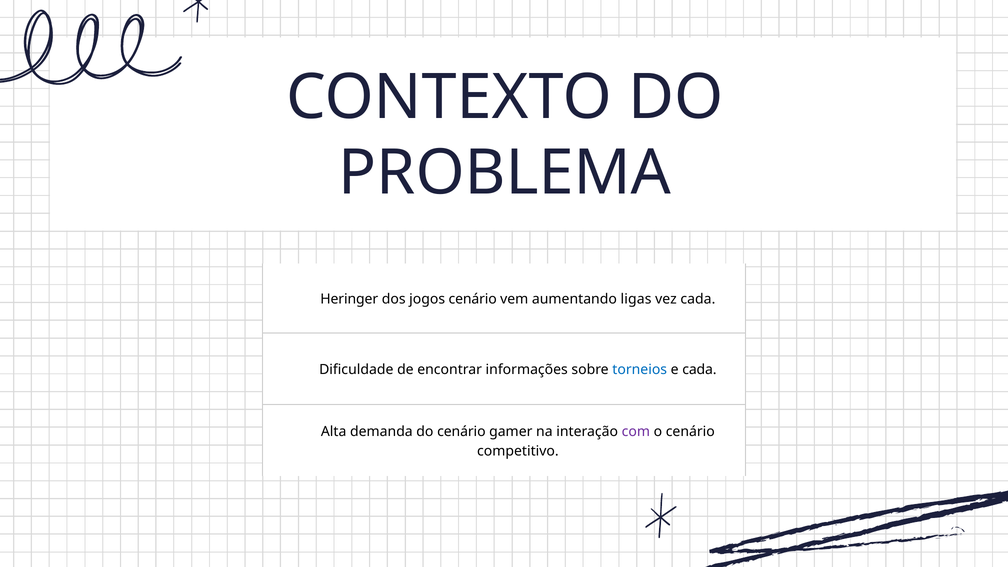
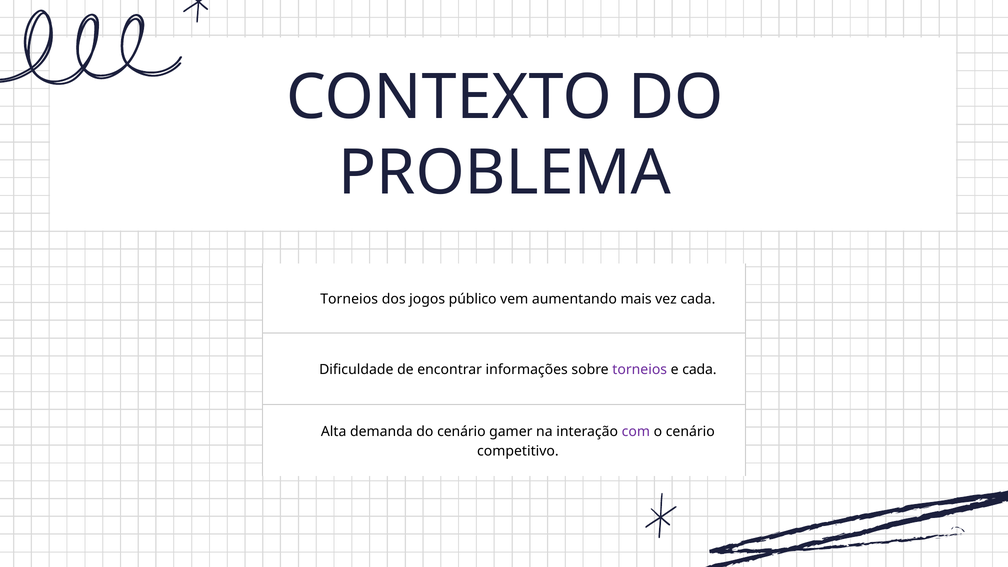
Heringer: Heringer -> Torneios (349, 299)
jogos cenário: cenário -> público (473, 299)
ligas: ligas -> mais (636, 299)
torneios colour: blue -> purple (640, 370)
